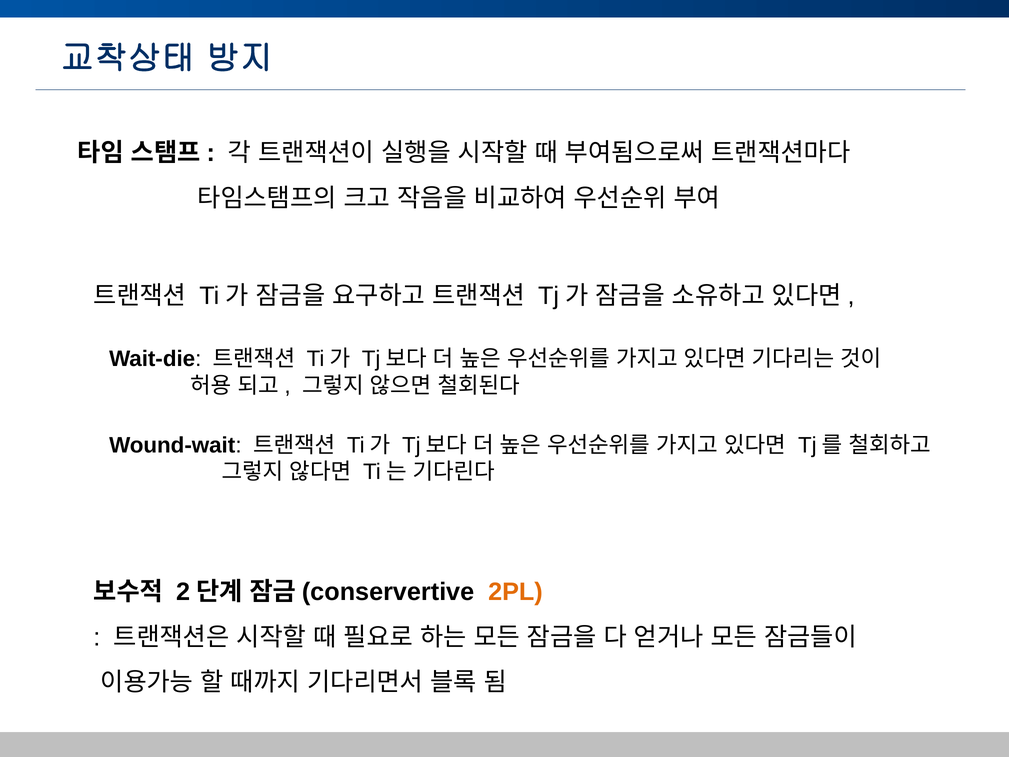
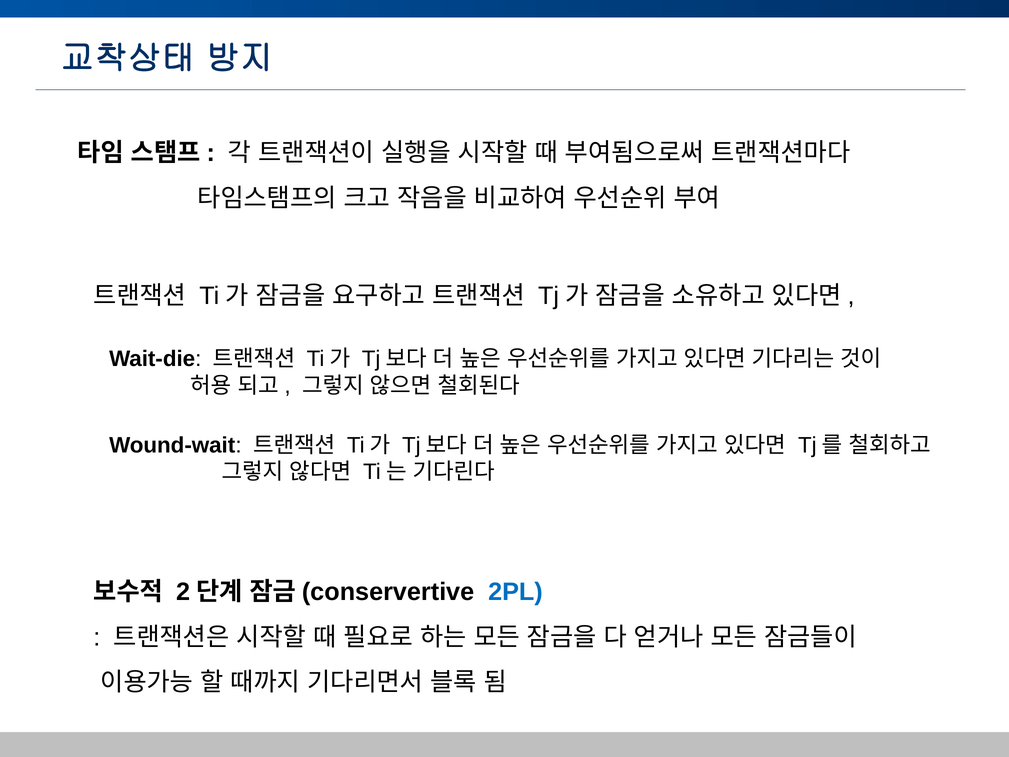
2PL colour: orange -> blue (515, 592)
